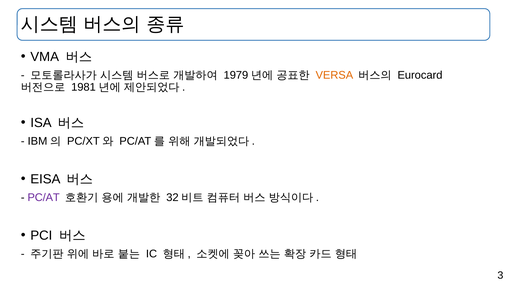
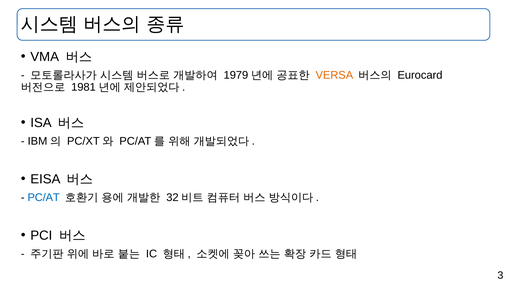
PC/AT colour: purple -> blue (44, 198)
